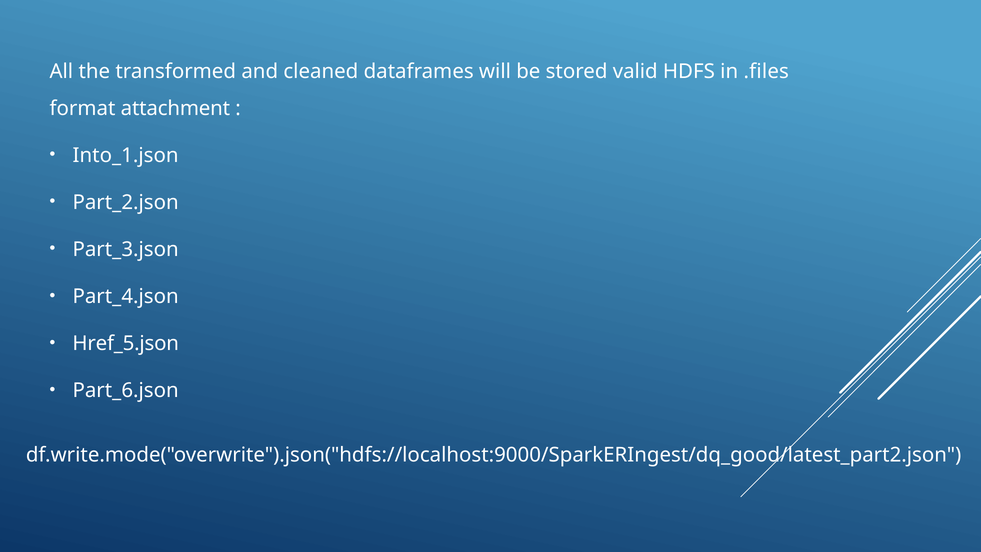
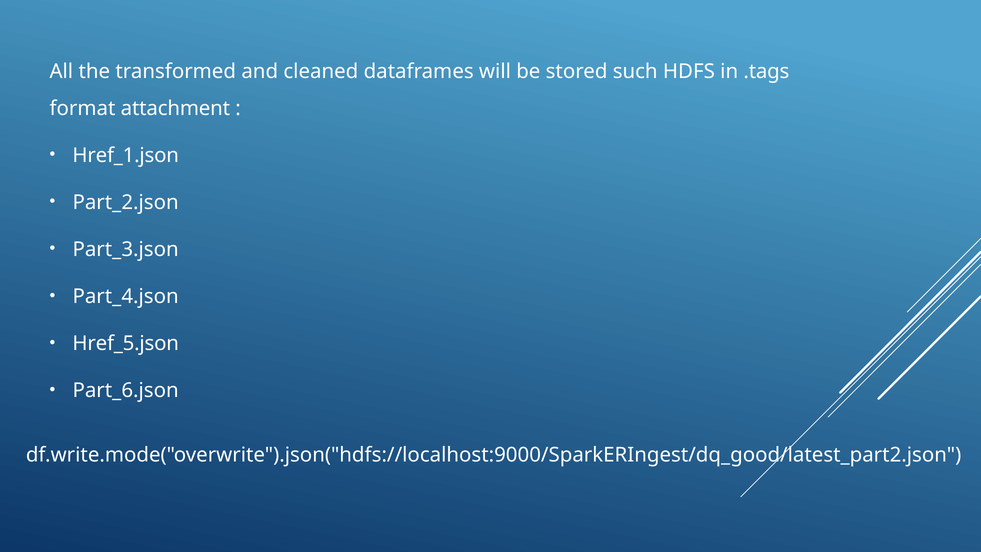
valid: valid -> such (635, 71)
.files: .files -> .tags (766, 71)
Into_1.json: Into_1.json -> Href_1.json (126, 155)
